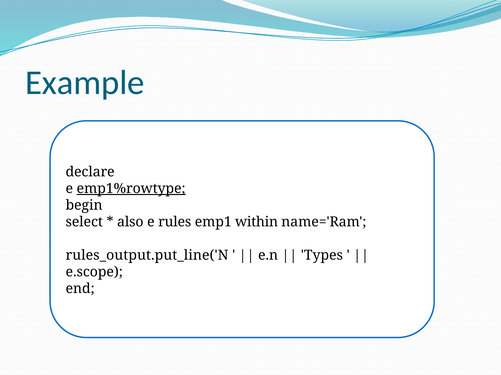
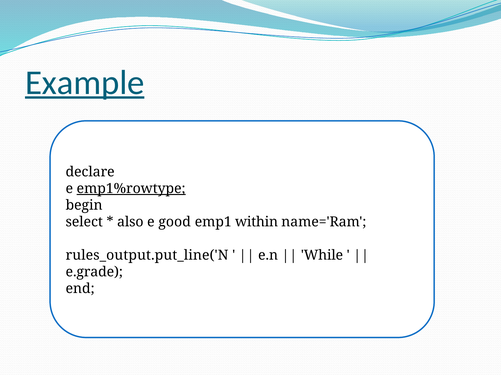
Example underline: none -> present (85, 83)
rules: rules -> good (175, 222)
Types: Types -> While (322, 256)
e.scope: e.scope -> e.grade (94, 272)
